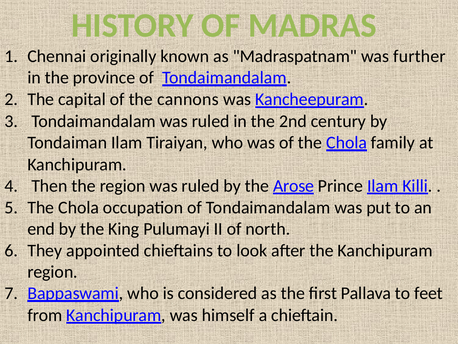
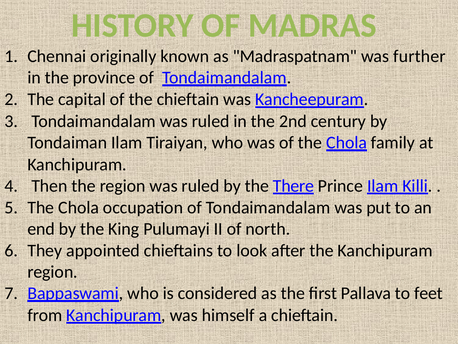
the cannons: cannons -> chieftain (188, 99)
Arose: Arose -> There (294, 186)
